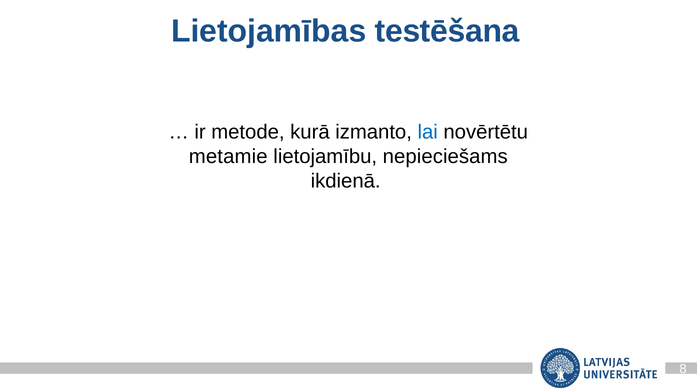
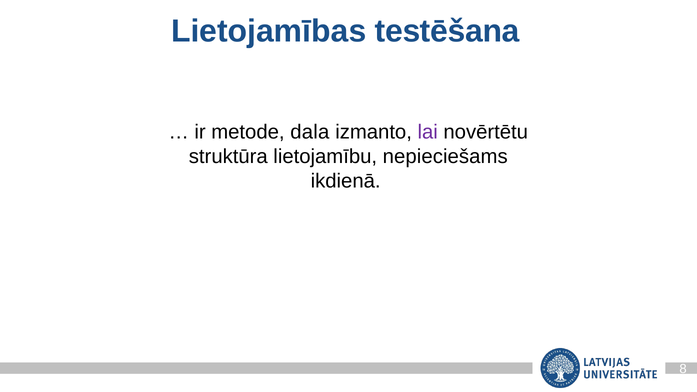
kurā: kurā -> dala (310, 132)
lai colour: blue -> purple (428, 132)
metamie: metamie -> struktūra (228, 157)
